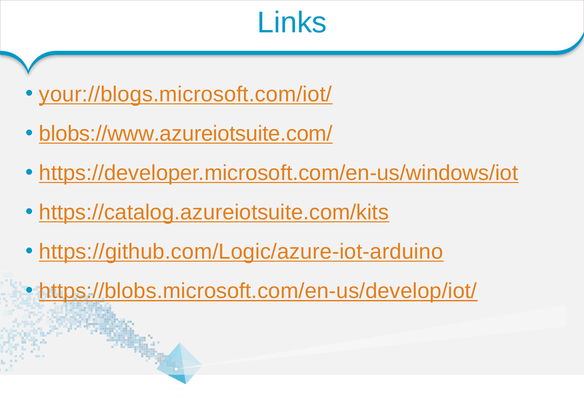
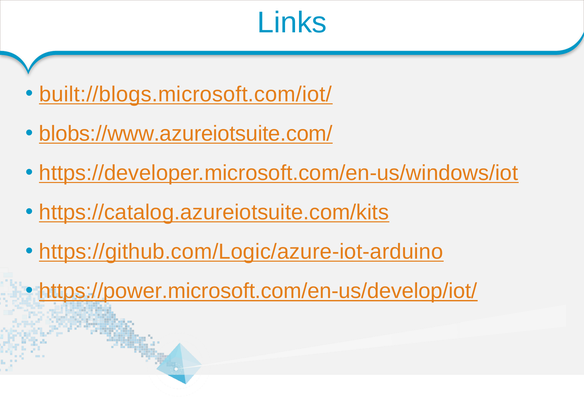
your://blogs.microsoft.com/iot/: your://blogs.microsoft.com/iot/ -> built://blogs.microsoft.com/iot/ (185, 94)
https://blobs.microsoft.com/en-us/develop/iot/: https://blobs.microsoft.com/en-us/develop/iot/ -> https://power.microsoft.com/en-us/develop/iot/ (258, 291)
